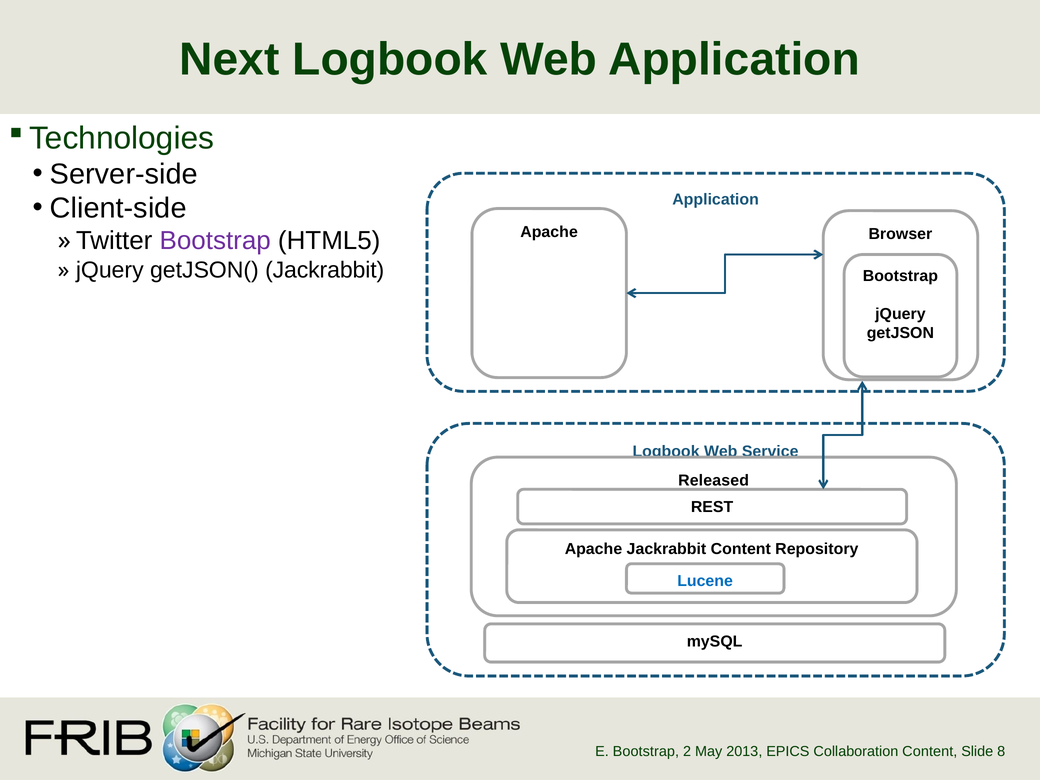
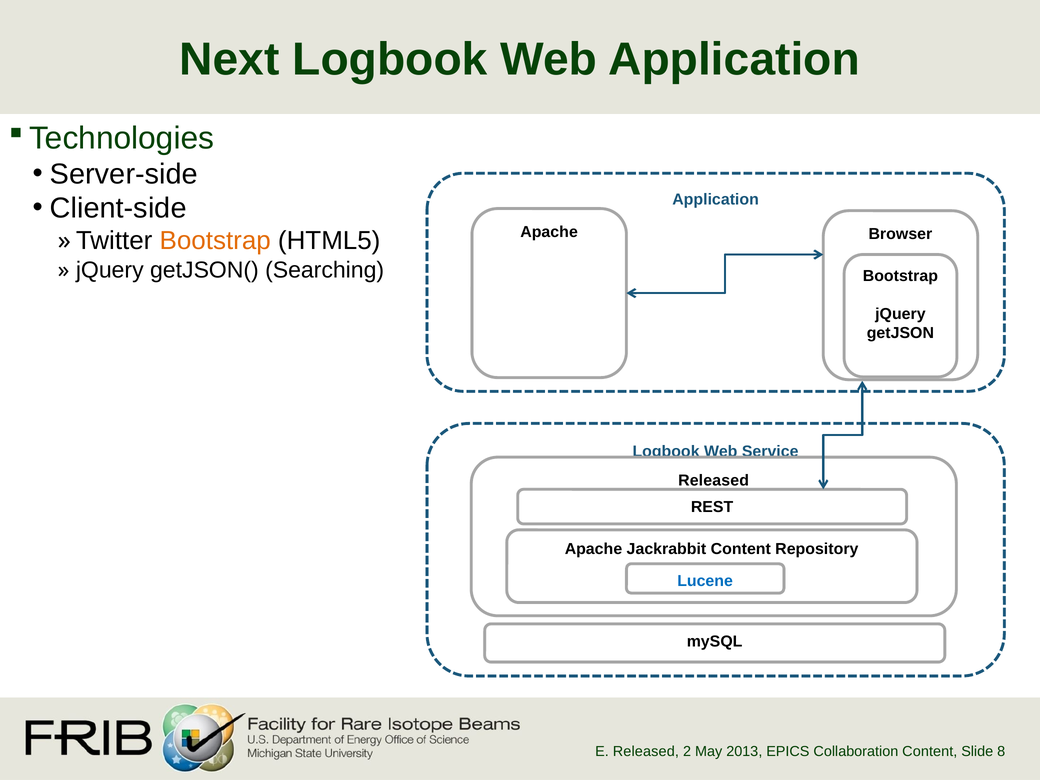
Bootstrap colour: purple -> orange (215, 241)
getJSON( Jackrabbit: Jackrabbit -> Searching (325, 270)
E Bootstrap: Bootstrap -> Released (646, 751)
